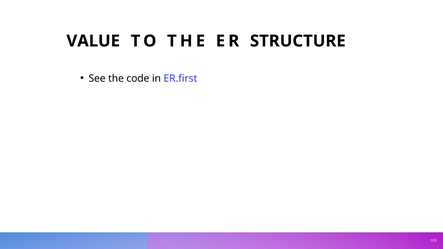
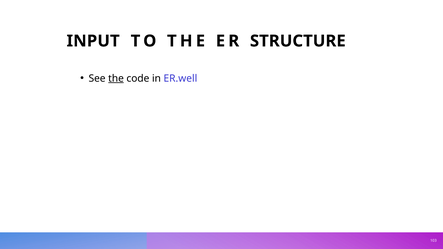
VALUE: VALUE -> INPUT (93, 41)
the underline: none -> present (116, 78)
ER.first: ER.first -> ER.well (180, 78)
